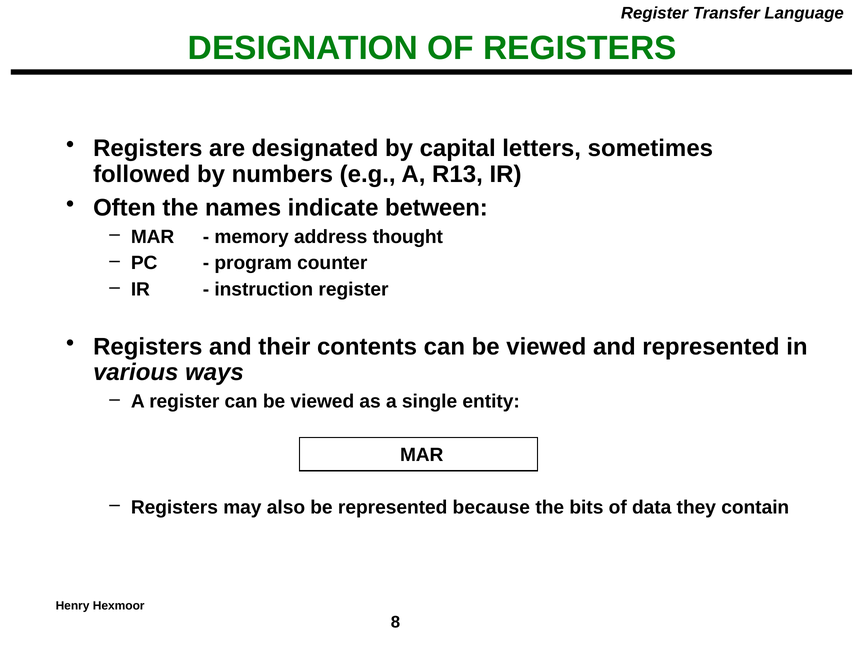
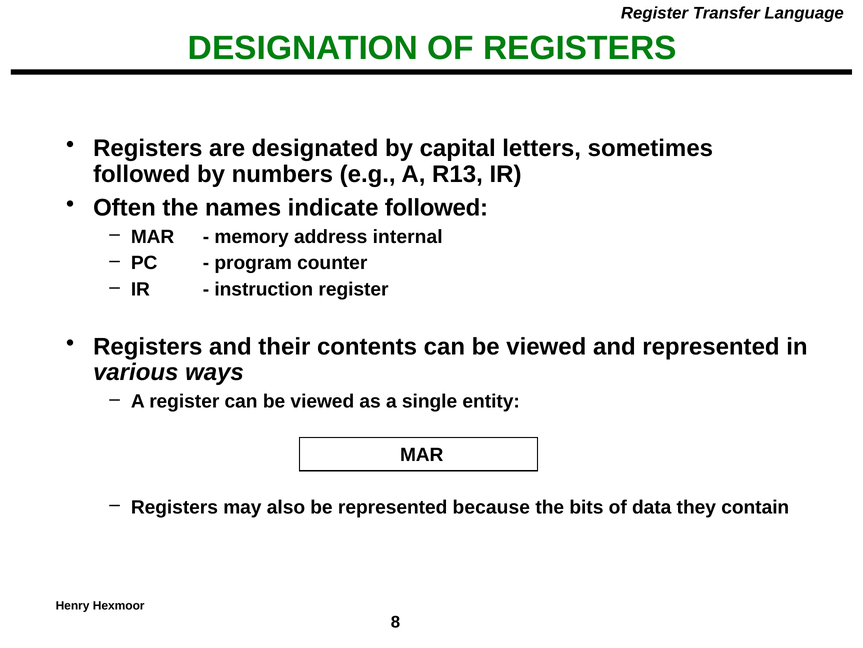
indicate between: between -> followed (436, 207)
thought: thought -> internal (408, 236)
